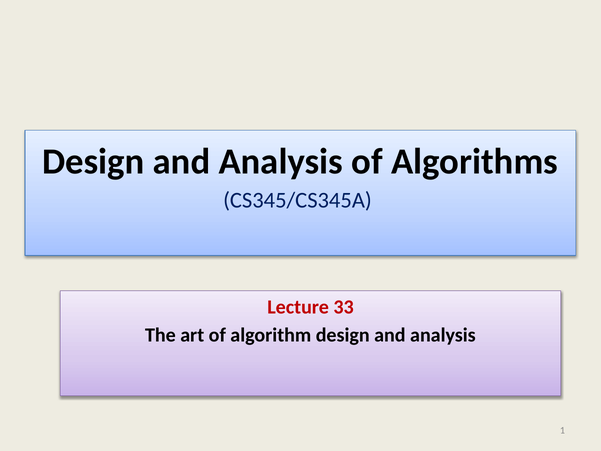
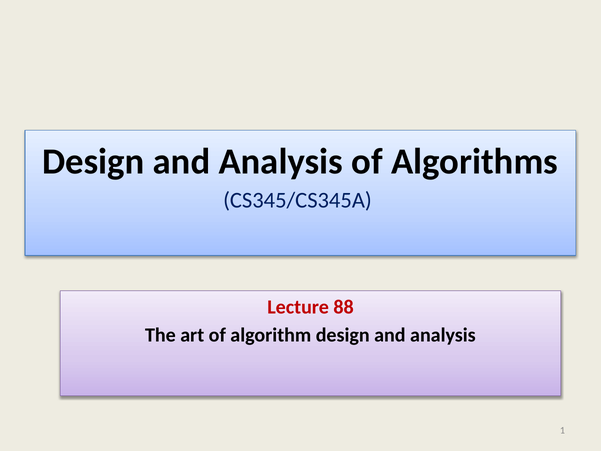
33: 33 -> 88 (344, 307)
